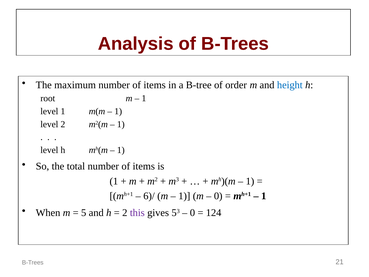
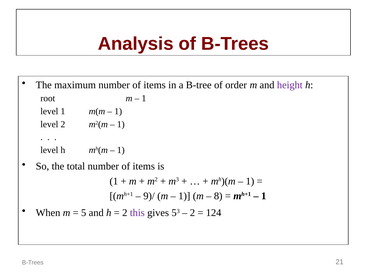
height colour: blue -> purple (290, 85)
6)/: 6)/ -> 9)/ (149, 196)
0: 0 -> 8 (218, 196)
0: 0 -> 2 (192, 213)
